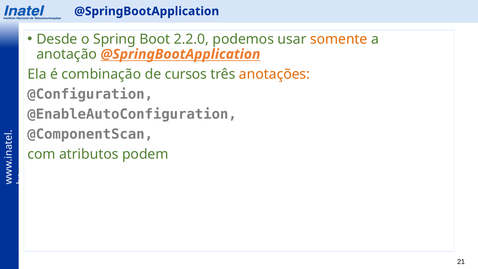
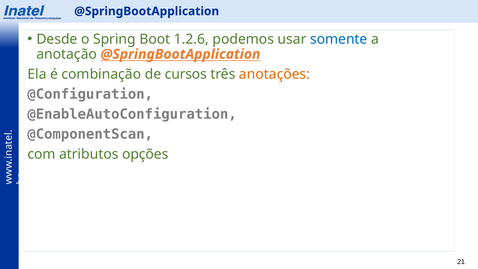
2.2.0: 2.2.0 -> 1.2.6 (191, 39)
somente colour: orange -> blue (339, 39)
podem: podem -> opções (145, 154)
